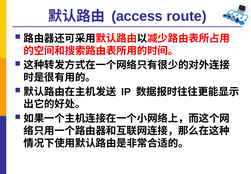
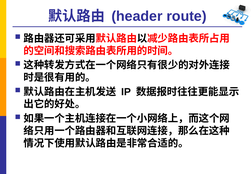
access: access -> header (137, 16)
